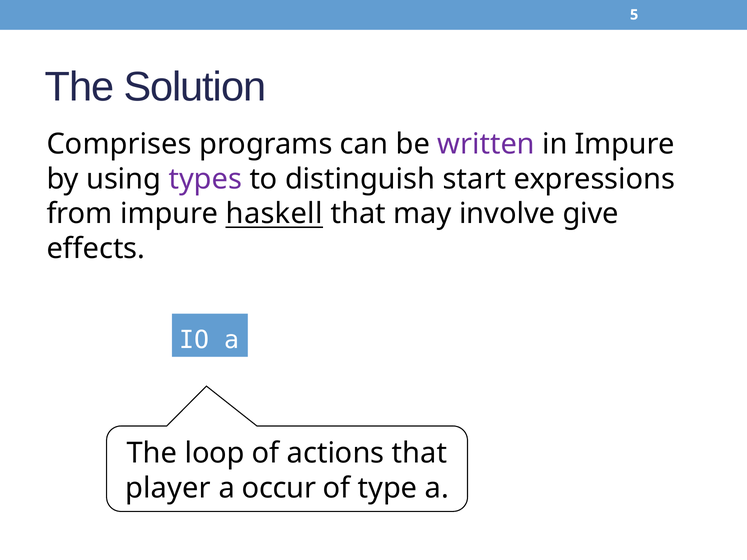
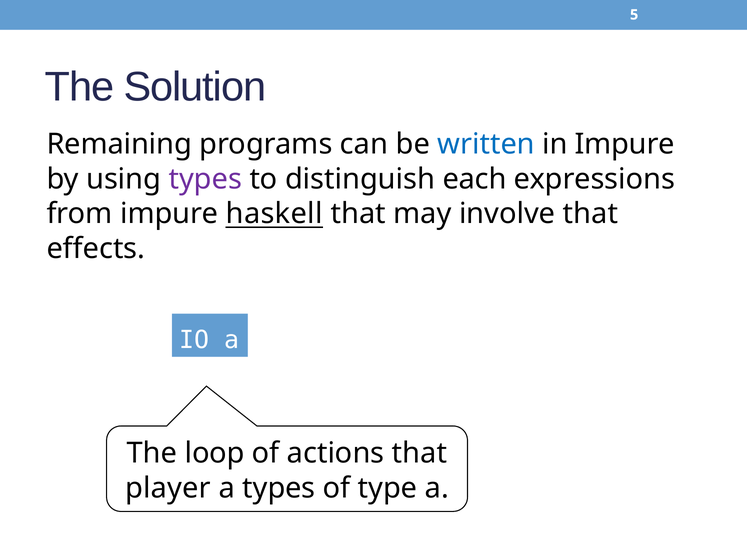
Comprises: Comprises -> Remaining (119, 144)
written colour: purple -> blue (486, 144)
start: start -> each (475, 179)
involve give: give -> that (590, 214)
a occur: occur -> types (279, 488)
